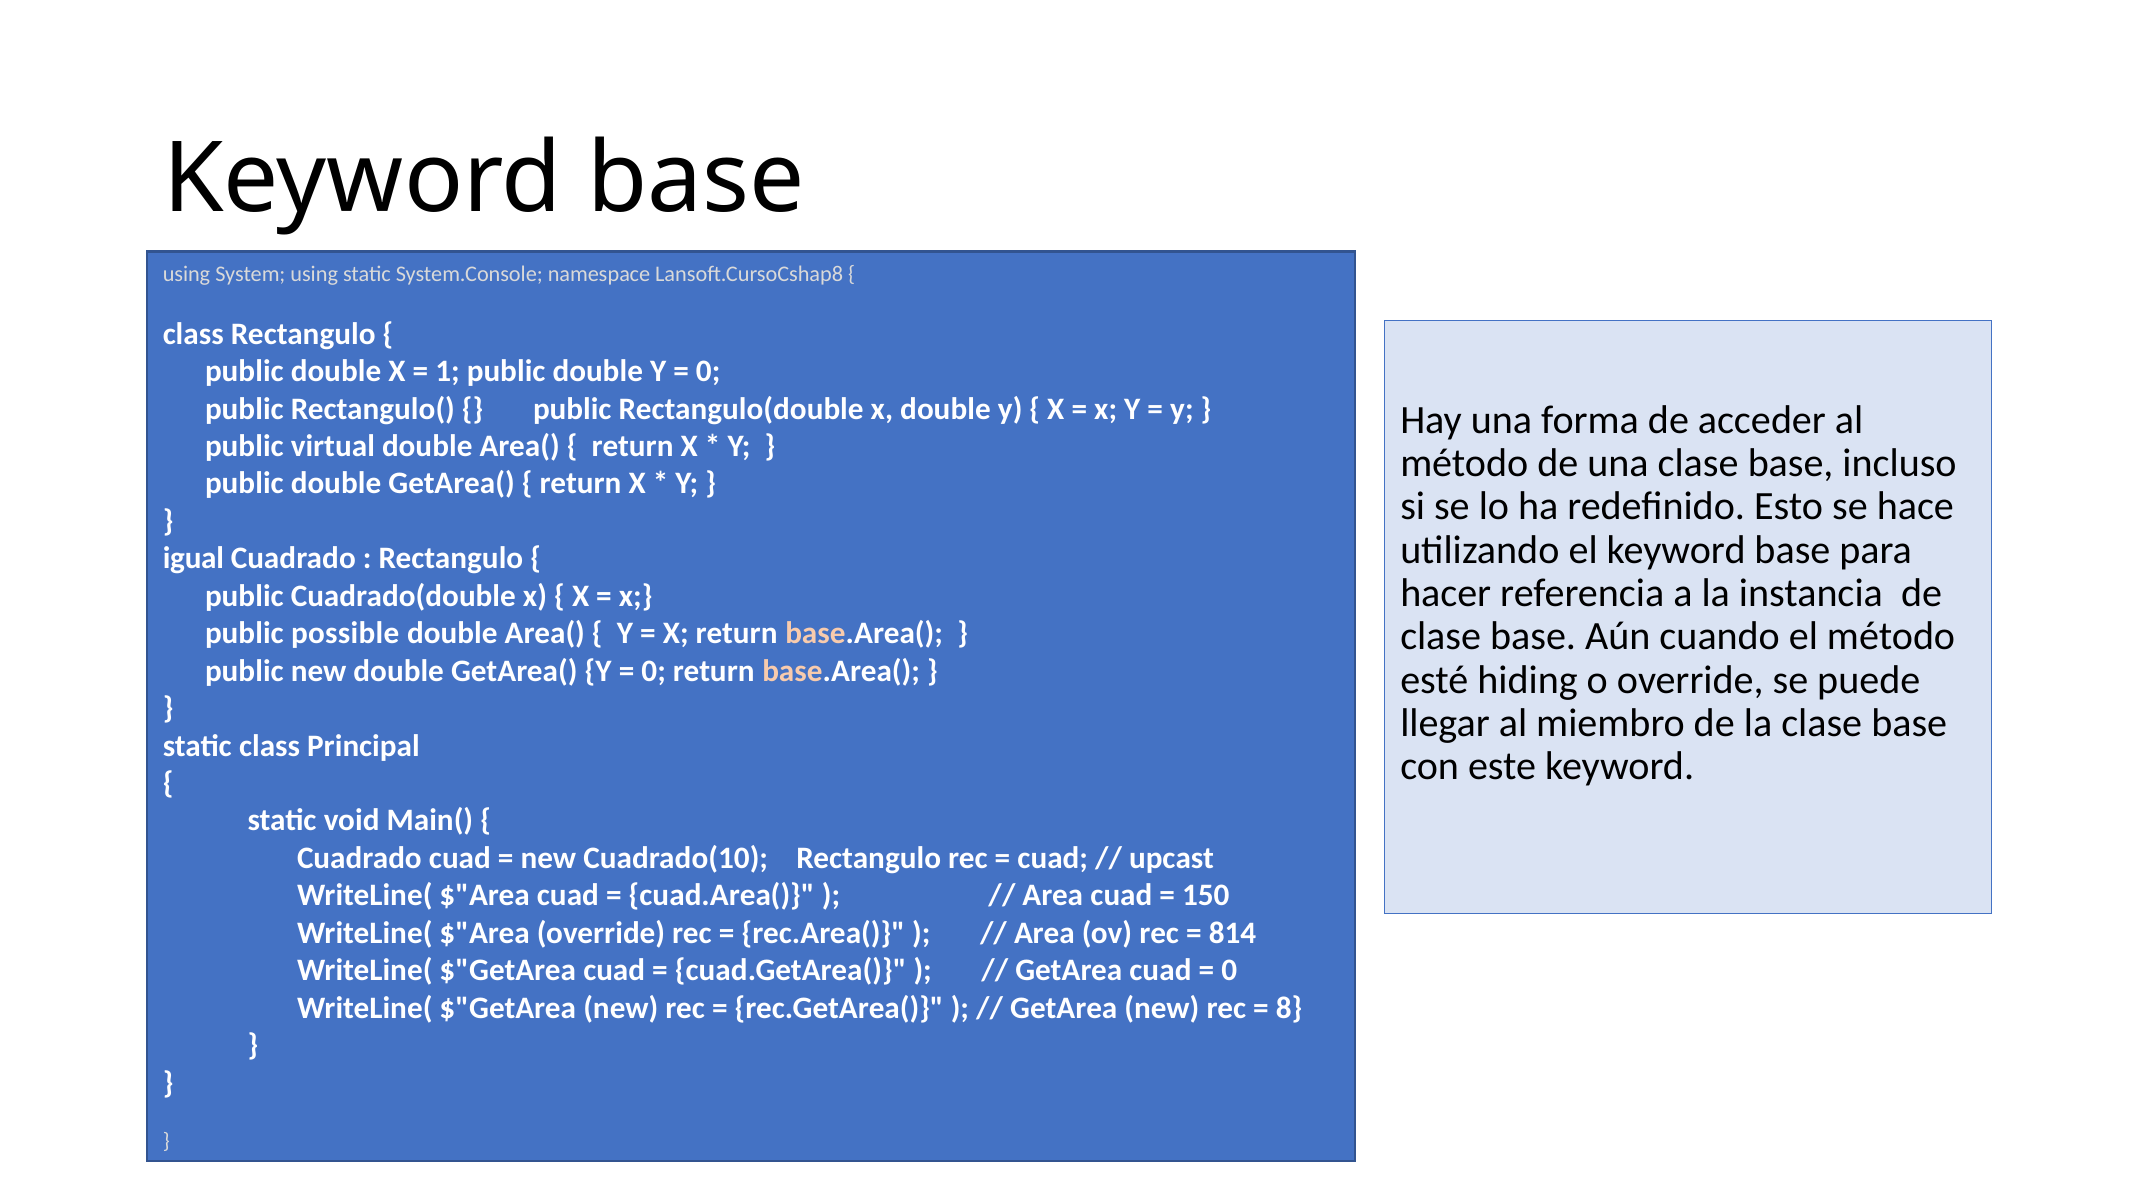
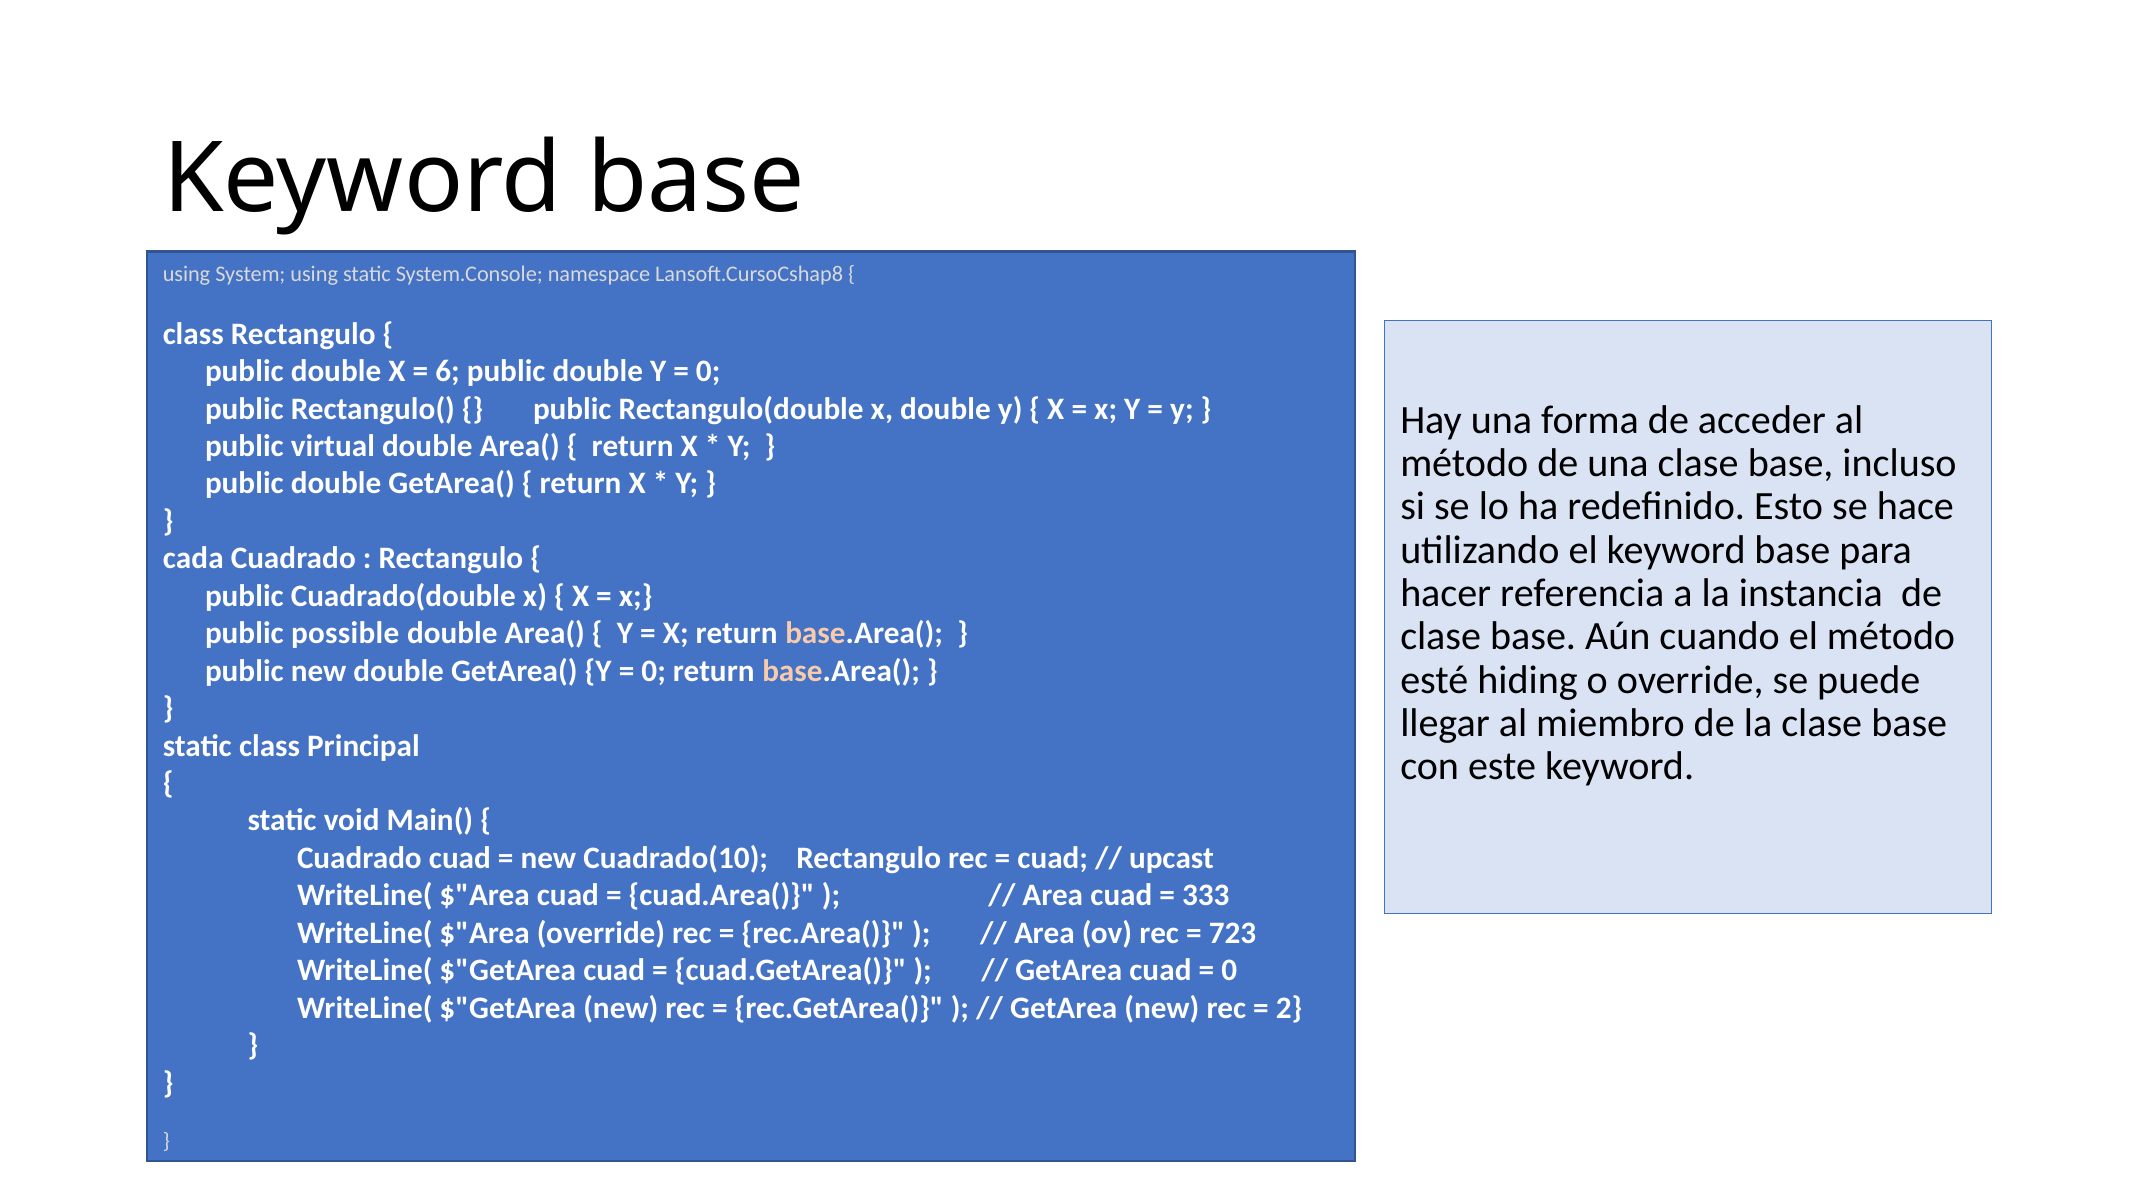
1: 1 -> 6 (447, 371)
igual: igual -> cada (193, 559)
150: 150 -> 333 (1206, 896)
814: 814 -> 723 (1232, 933)
8: 8 -> 2 (1289, 1008)
